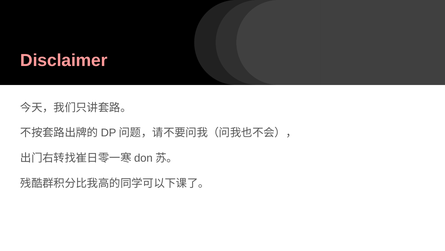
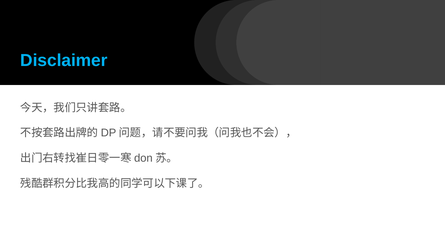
Disclaimer colour: pink -> light blue (64, 60)
